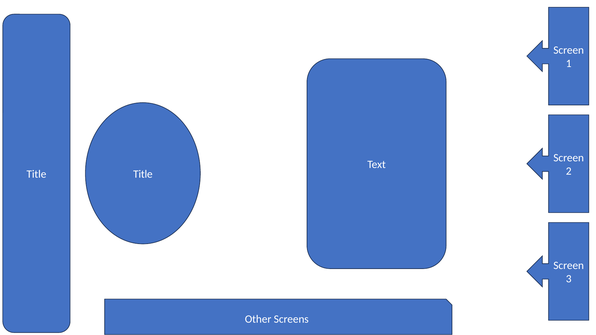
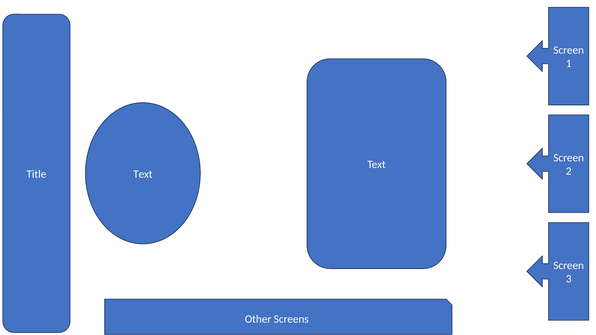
Title Title: Title -> Text (143, 174)
